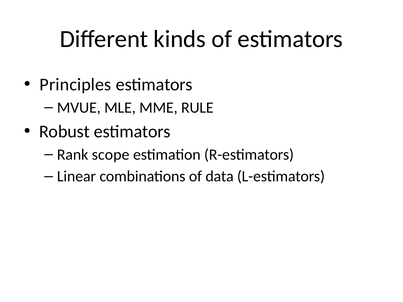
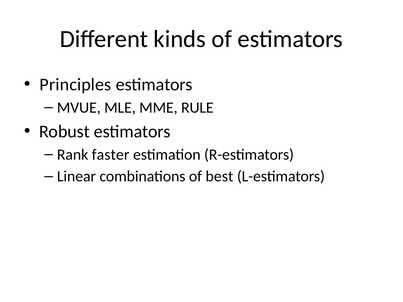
scope: scope -> faster (111, 155)
data: data -> best (219, 177)
